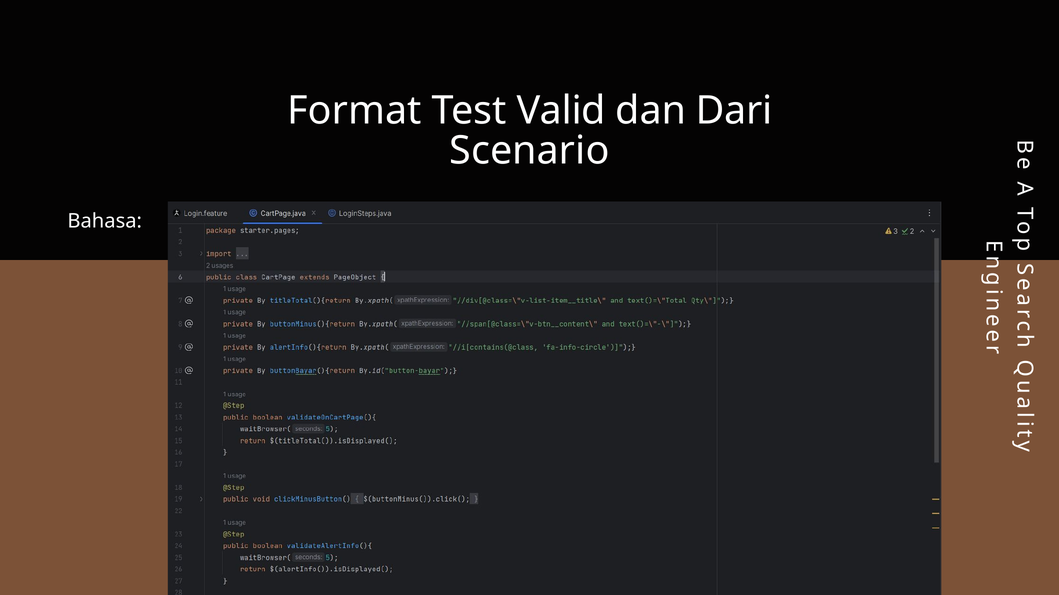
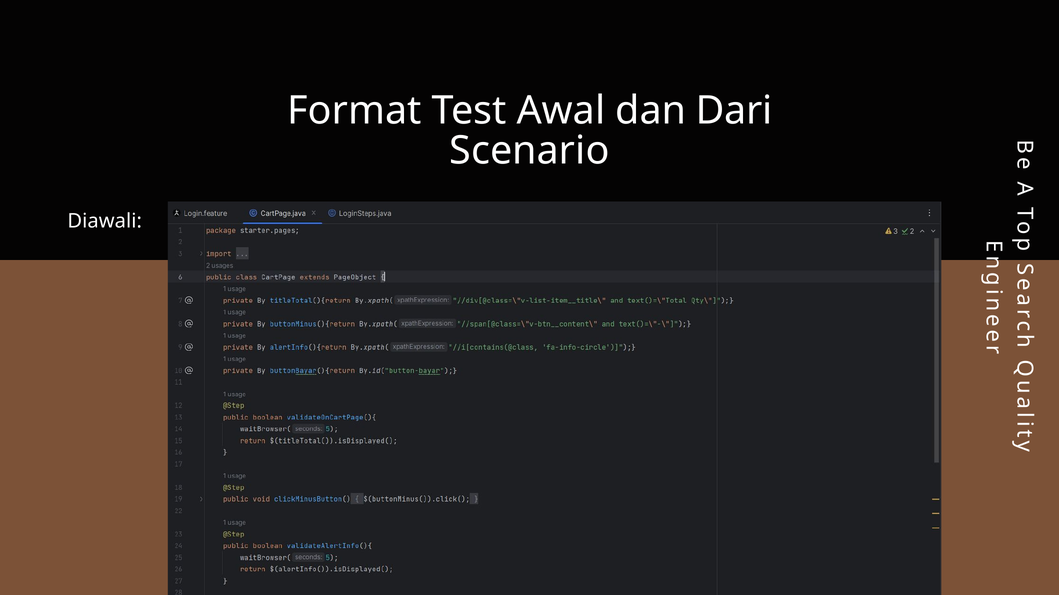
Valid: Valid -> Awal (561, 111)
Bahasa: Bahasa -> Diawali (105, 221)
